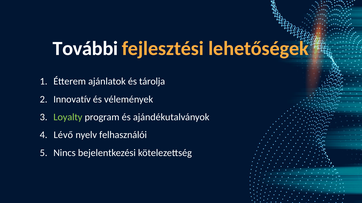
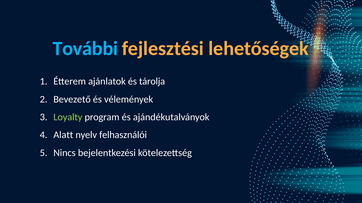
További colour: white -> light blue (85, 49)
Innovatív: Innovatív -> Bevezető (72, 100)
Lévő: Lévő -> Alatt (63, 135)
